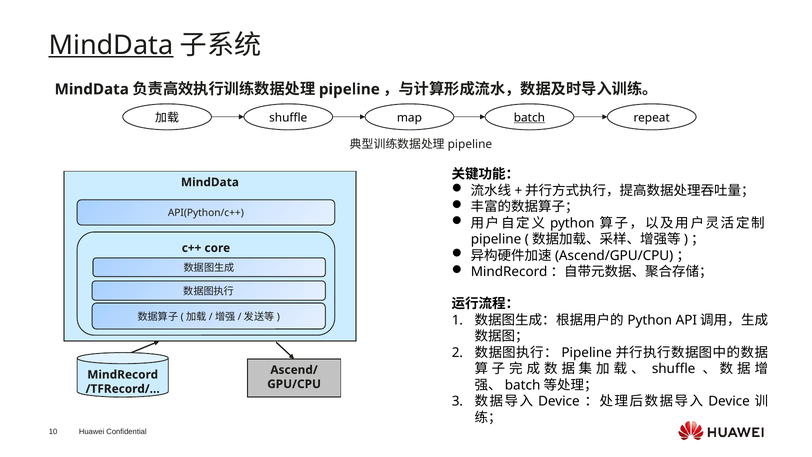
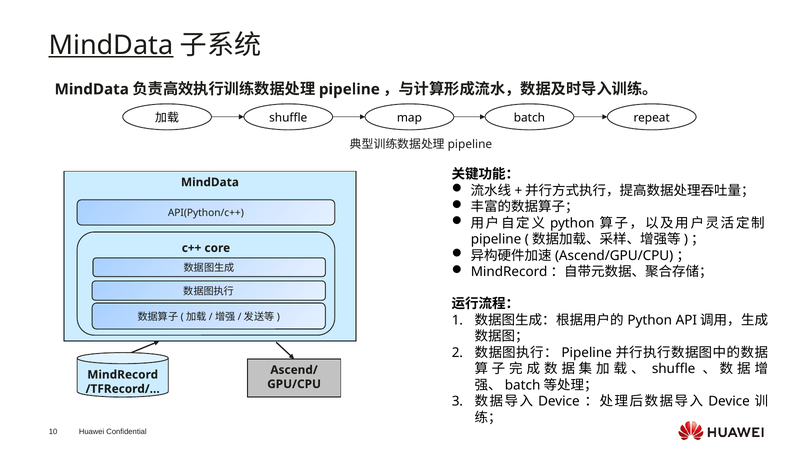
batch underline: present -> none (529, 118)
